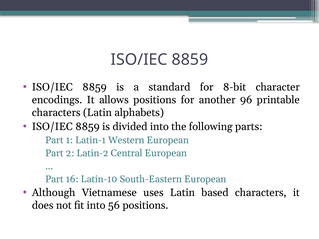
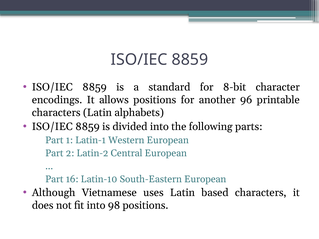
56: 56 -> 98 (114, 206)
